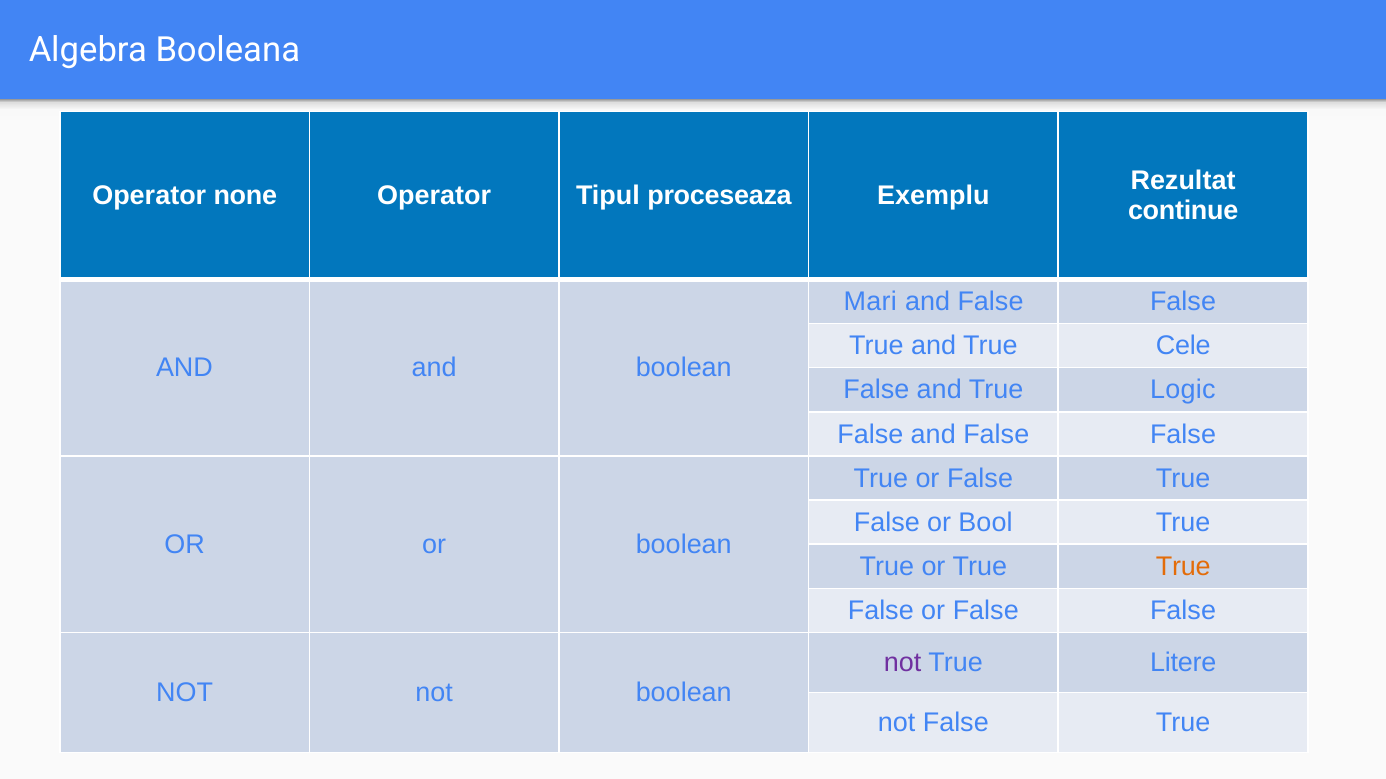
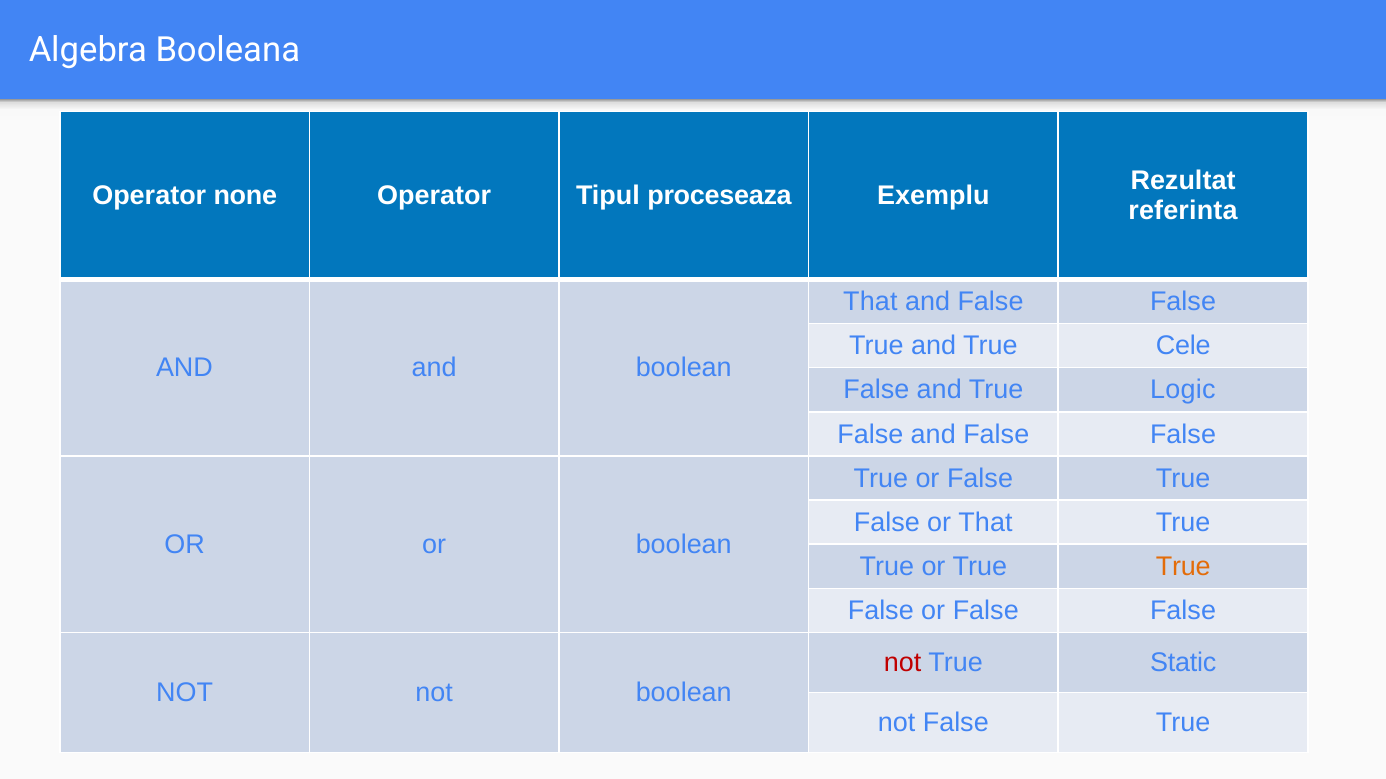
continue: continue -> referinta (1183, 211)
Mari: Mari -> That (870, 302)
or Bool: Bool -> That (986, 523)
not colour: purple -> red (903, 663)
Litere: Litere -> Static (1183, 663)
